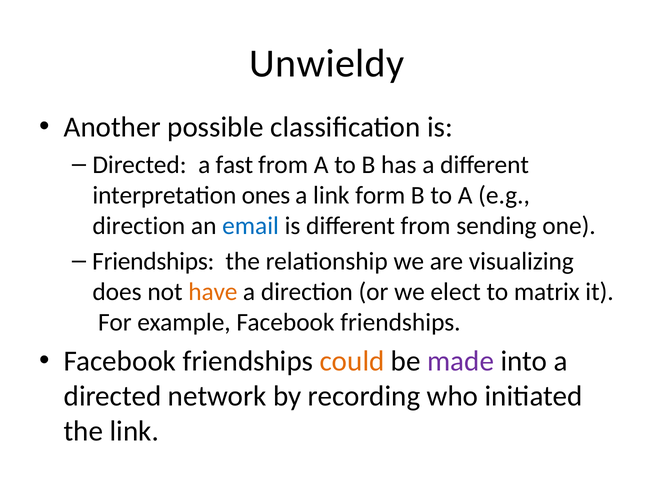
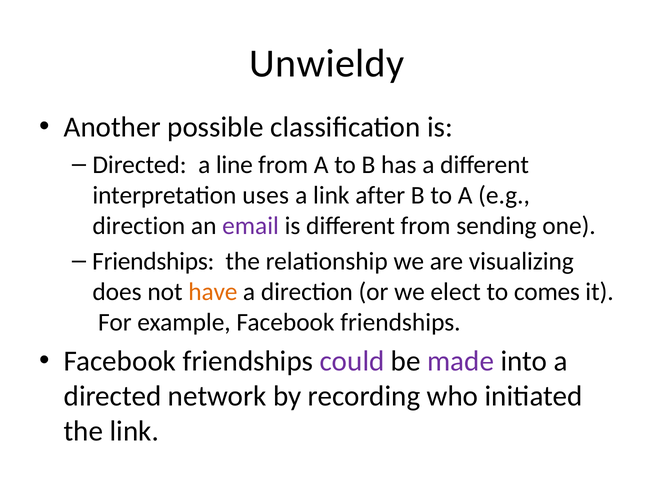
fast: fast -> line (234, 165)
ones: ones -> uses (266, 195)
form: form -> after (380, 195)
email colour: blue -> purple (251, 226)
matrix: matrix -> comes (547, 292)
could colour: orange -> purple (352, 361)
